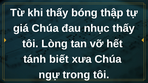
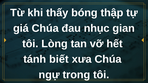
nhục thấy: thấy -> gian (124, 28)
